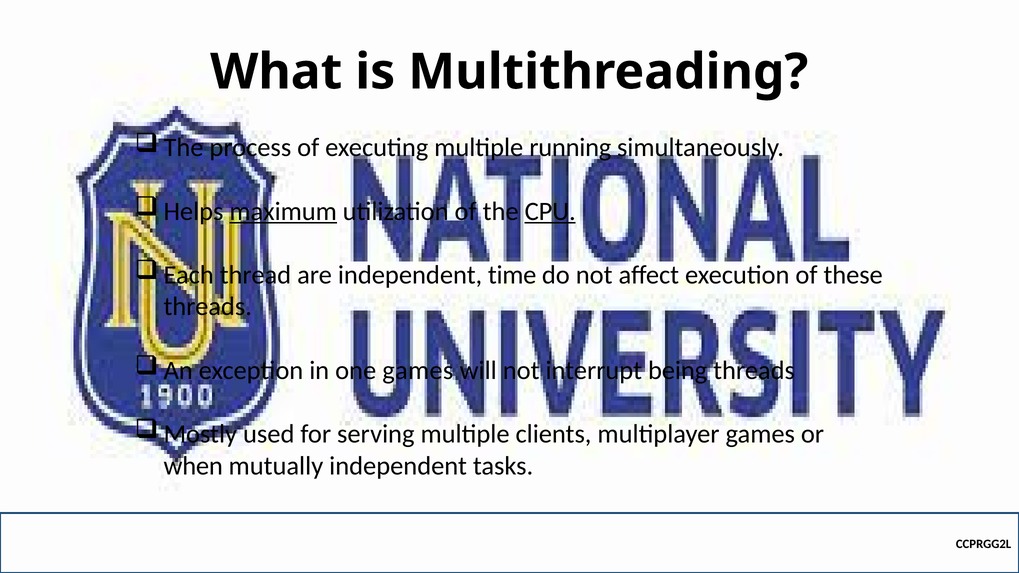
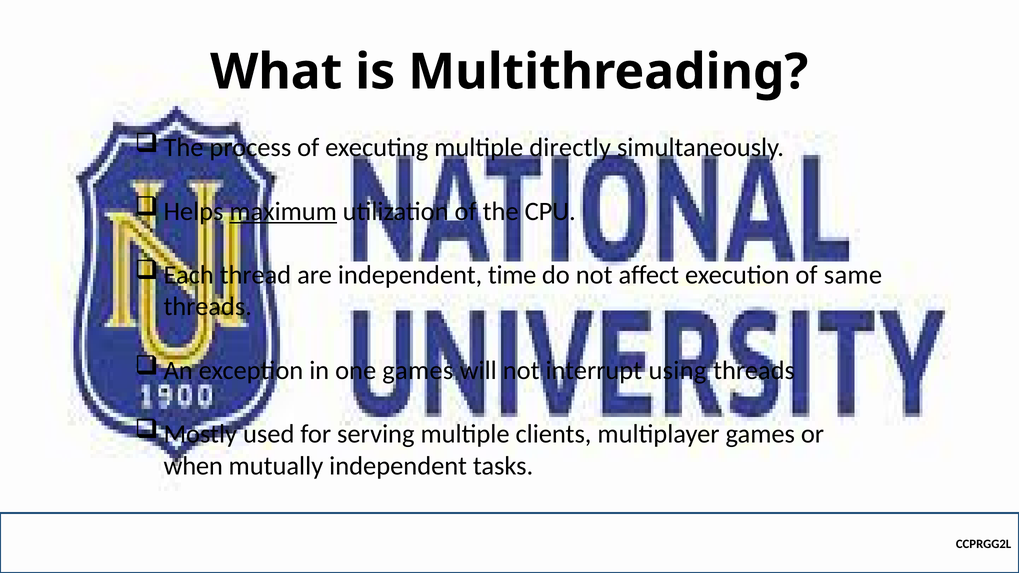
running: running -> directly (570, 148)
CPU underline: present -> none (550, 211)
these: these -> same (853, 275)
being: being -> using (677, 371)
